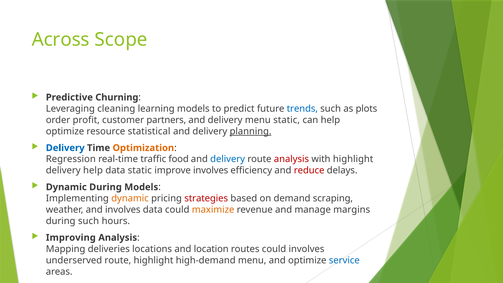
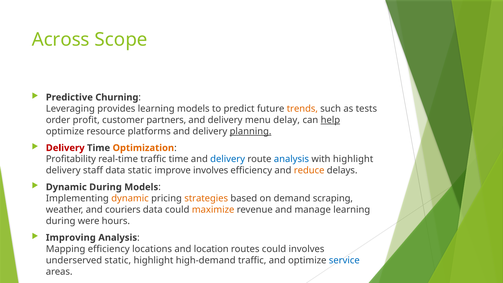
cleaning: cleaning -> provides (116, 109)
trends colour: blue -> orange (302, 109)
plots: plots -> tests (366, 109)
menu static: static -> delay (287, 120)
help underline: none -> present (330, 120)
statistical: statistical -> platforms (149, 131)
Delivery colour: blue -> red (65, 148)
Regression: Regression -> Profitability (71, 159)
traffic food: food -> time (179, 159)
analysis colour: red -> blue (291, 159)
delivery help: help -> staff (93, 170)
reduce colour: red -> orange (309, 170)
strategies colour: red -> orange (206, 198)
and involves: involves -> couriers (123, 210)
manage margins: margins -> learning (352, 210)
during such: such -> were (89, 221)
Mapping deliveries: deliveries -> efficiency (109, 249)
underserved route: route -> static (118, 260)
high-demand menu: menu -> traffic (252, 260)
